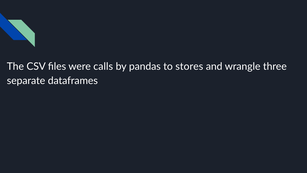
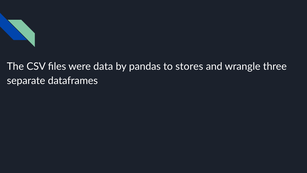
calls: calls -> data (103, 66)
